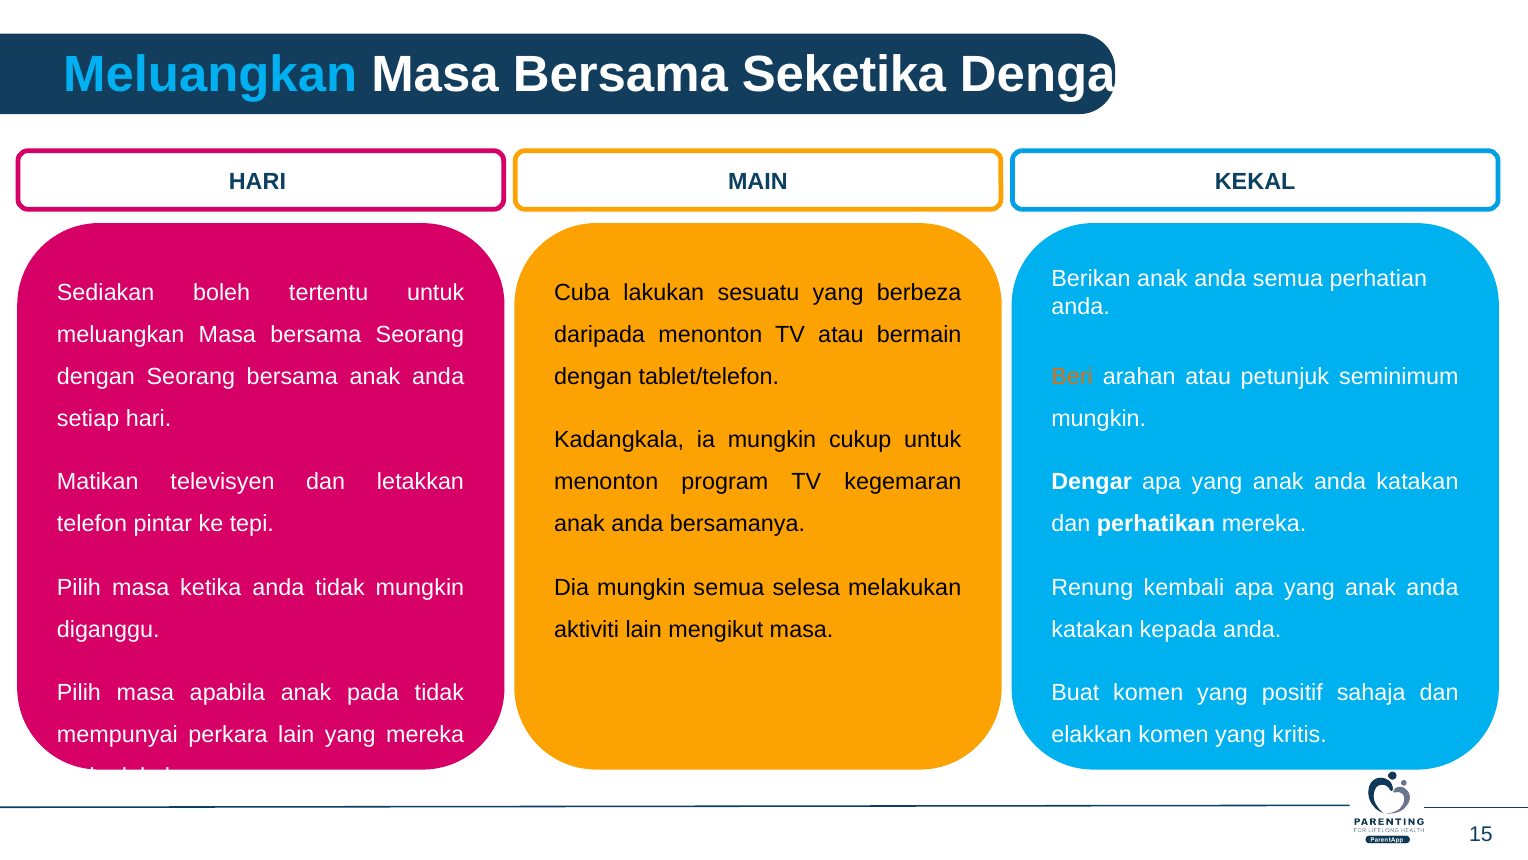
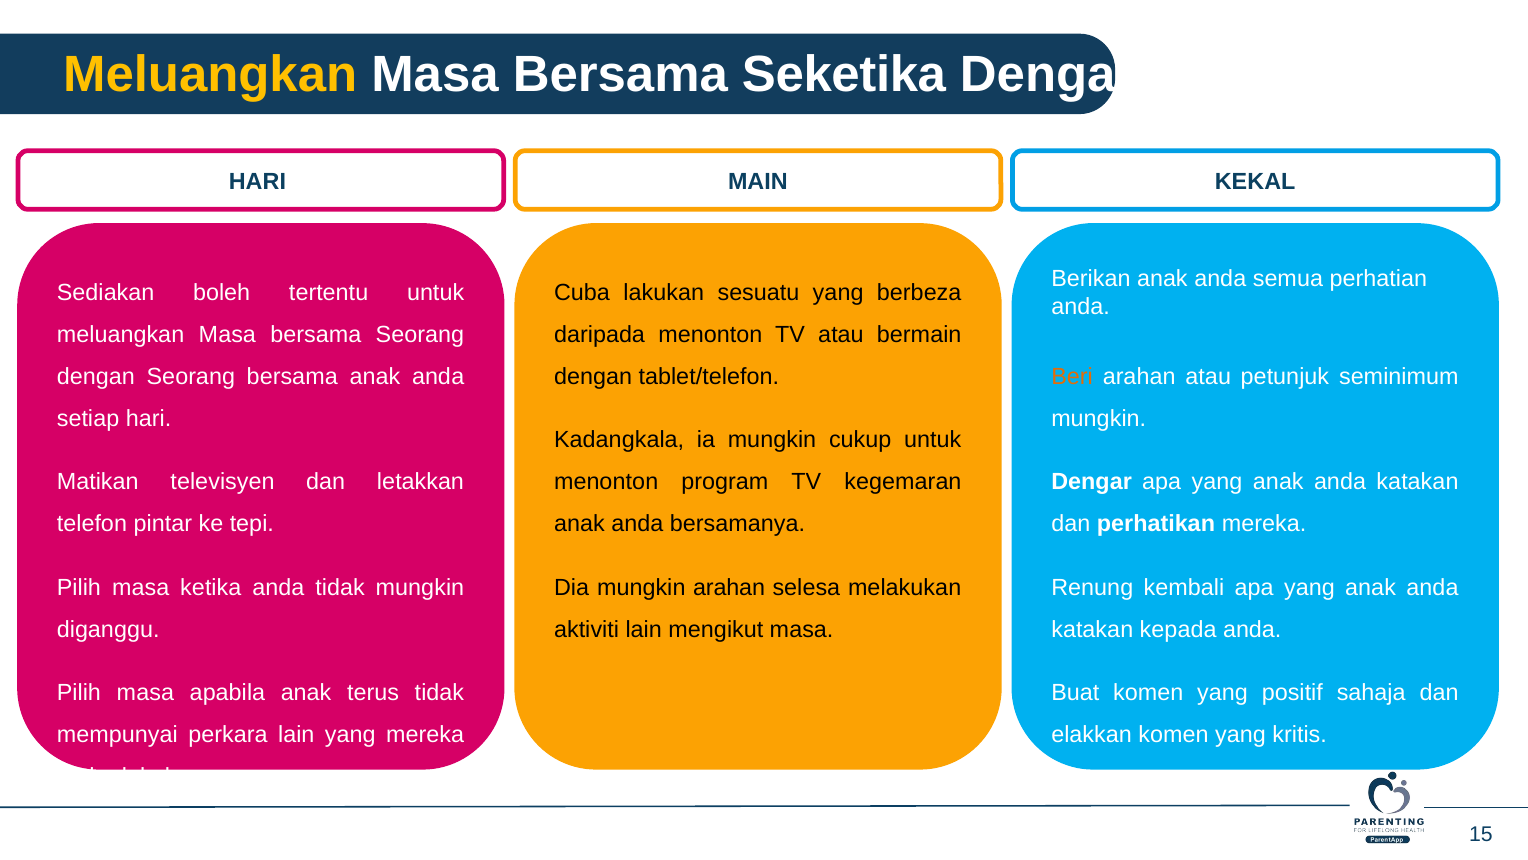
Meluangkan colour: light blue -> yellow (210, 75)
mungkin semua: semua -> arahan (729, 587)
pada: pada -> terus (373, 693)
